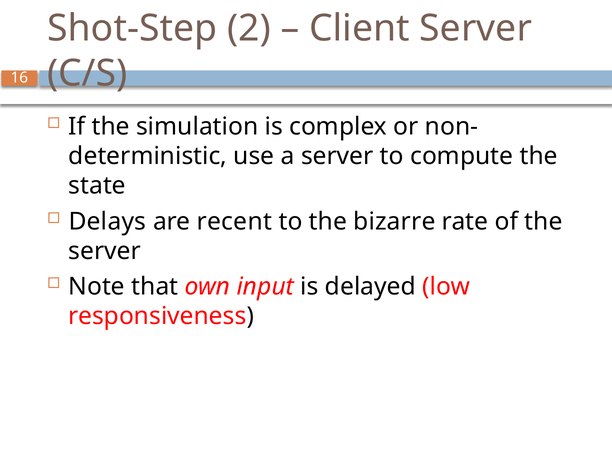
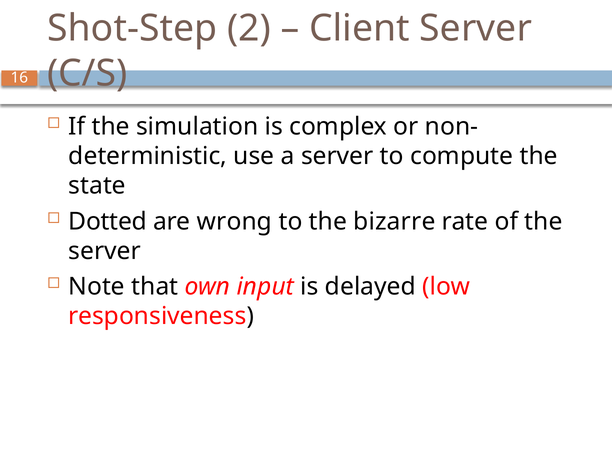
Delays: Delays -> Dotted (108, 221)
recent: recent -> wrong (234, 221)
